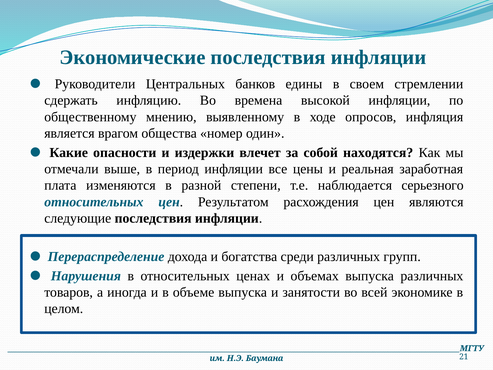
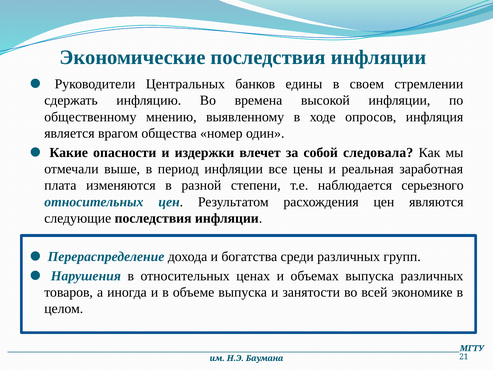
находятся: находятся -> следовала (378, 152)
